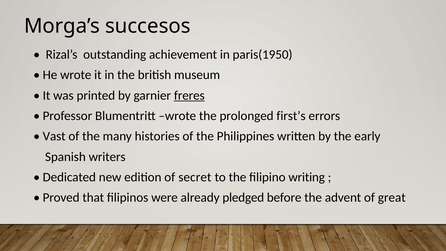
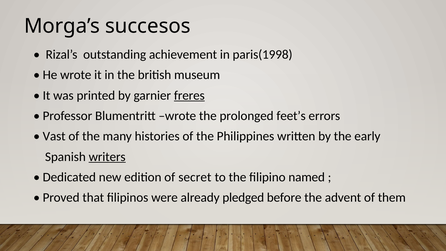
paris(1950: paris(1950 -> paris(1998 (263, 55)
first’s: first’s -> feet’s (291, 116)
writers underline: none -> present (107, 157)
writing: writing -> named (307, 177)
great: great -> them (392, 197)
